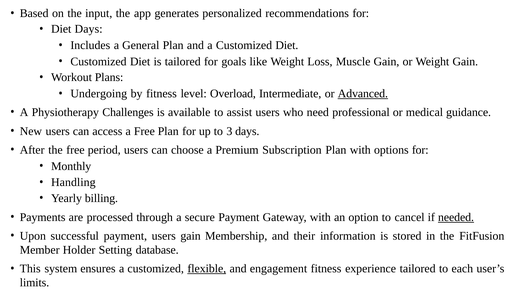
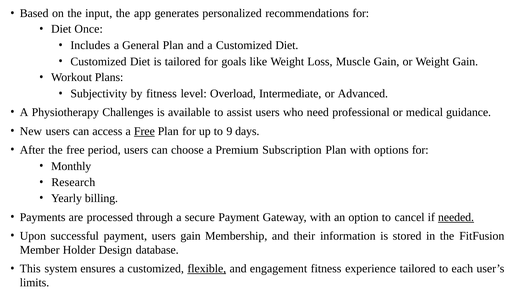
Diet Days: Days -> Once (89, 29)
Undergoing: Undergoing -> Subjectivity (99, 94)
Advanced underline: present -> none (363, 94)
Free underline: none -> present (144, 131)
3: 3 -> 9 (229, 131)
Handling: Handling -> Research (73, 182)
Setting: Setting -> Design (115, 250)
